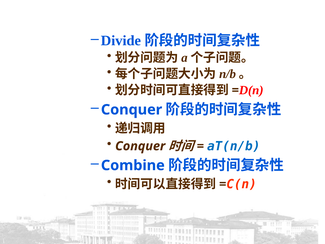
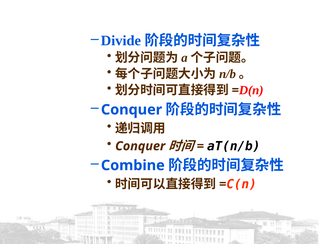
aT(n/b colour: blue -> black (234, 146)
